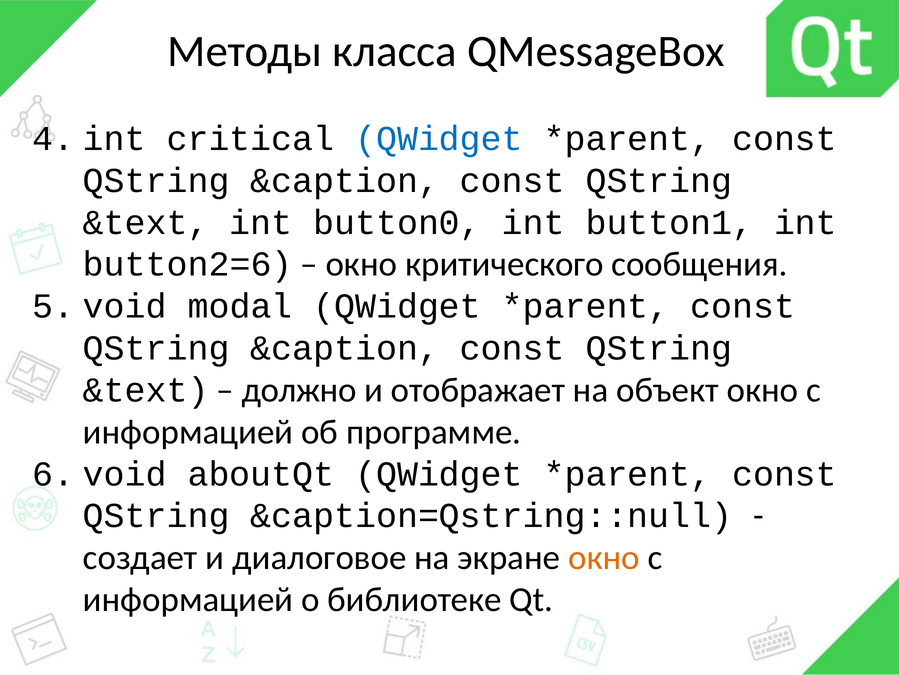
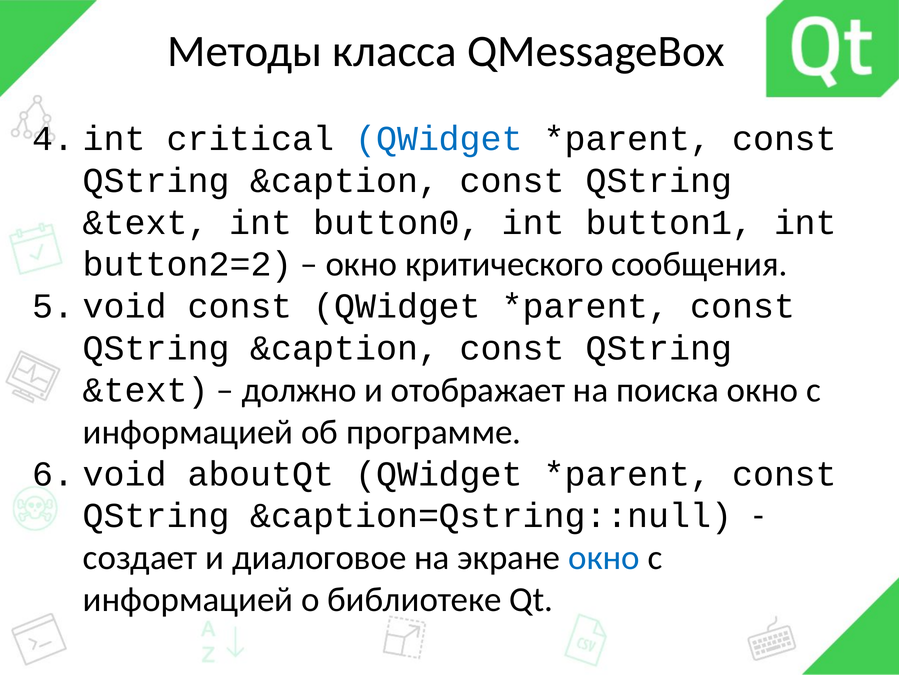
button2=6: button2=6 -> button2=2 (188, 264)
modal: modal -> const (240, 306)
объект: объект -> поиска (668, 390)
окно colour: orange -> blue (604, 557)
